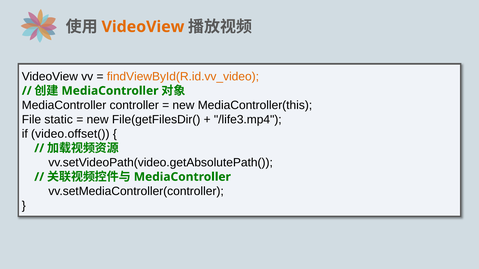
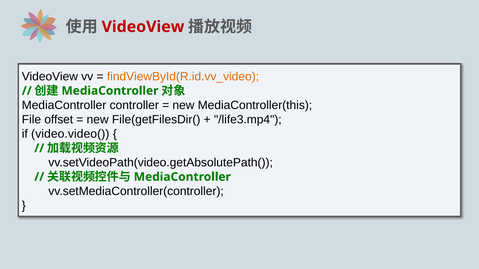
VideoView colour: orange -> red (143, 27)
static: static -> offset (59, 120)
video.offset(: video.offset( -> video.video( (70, 134)
